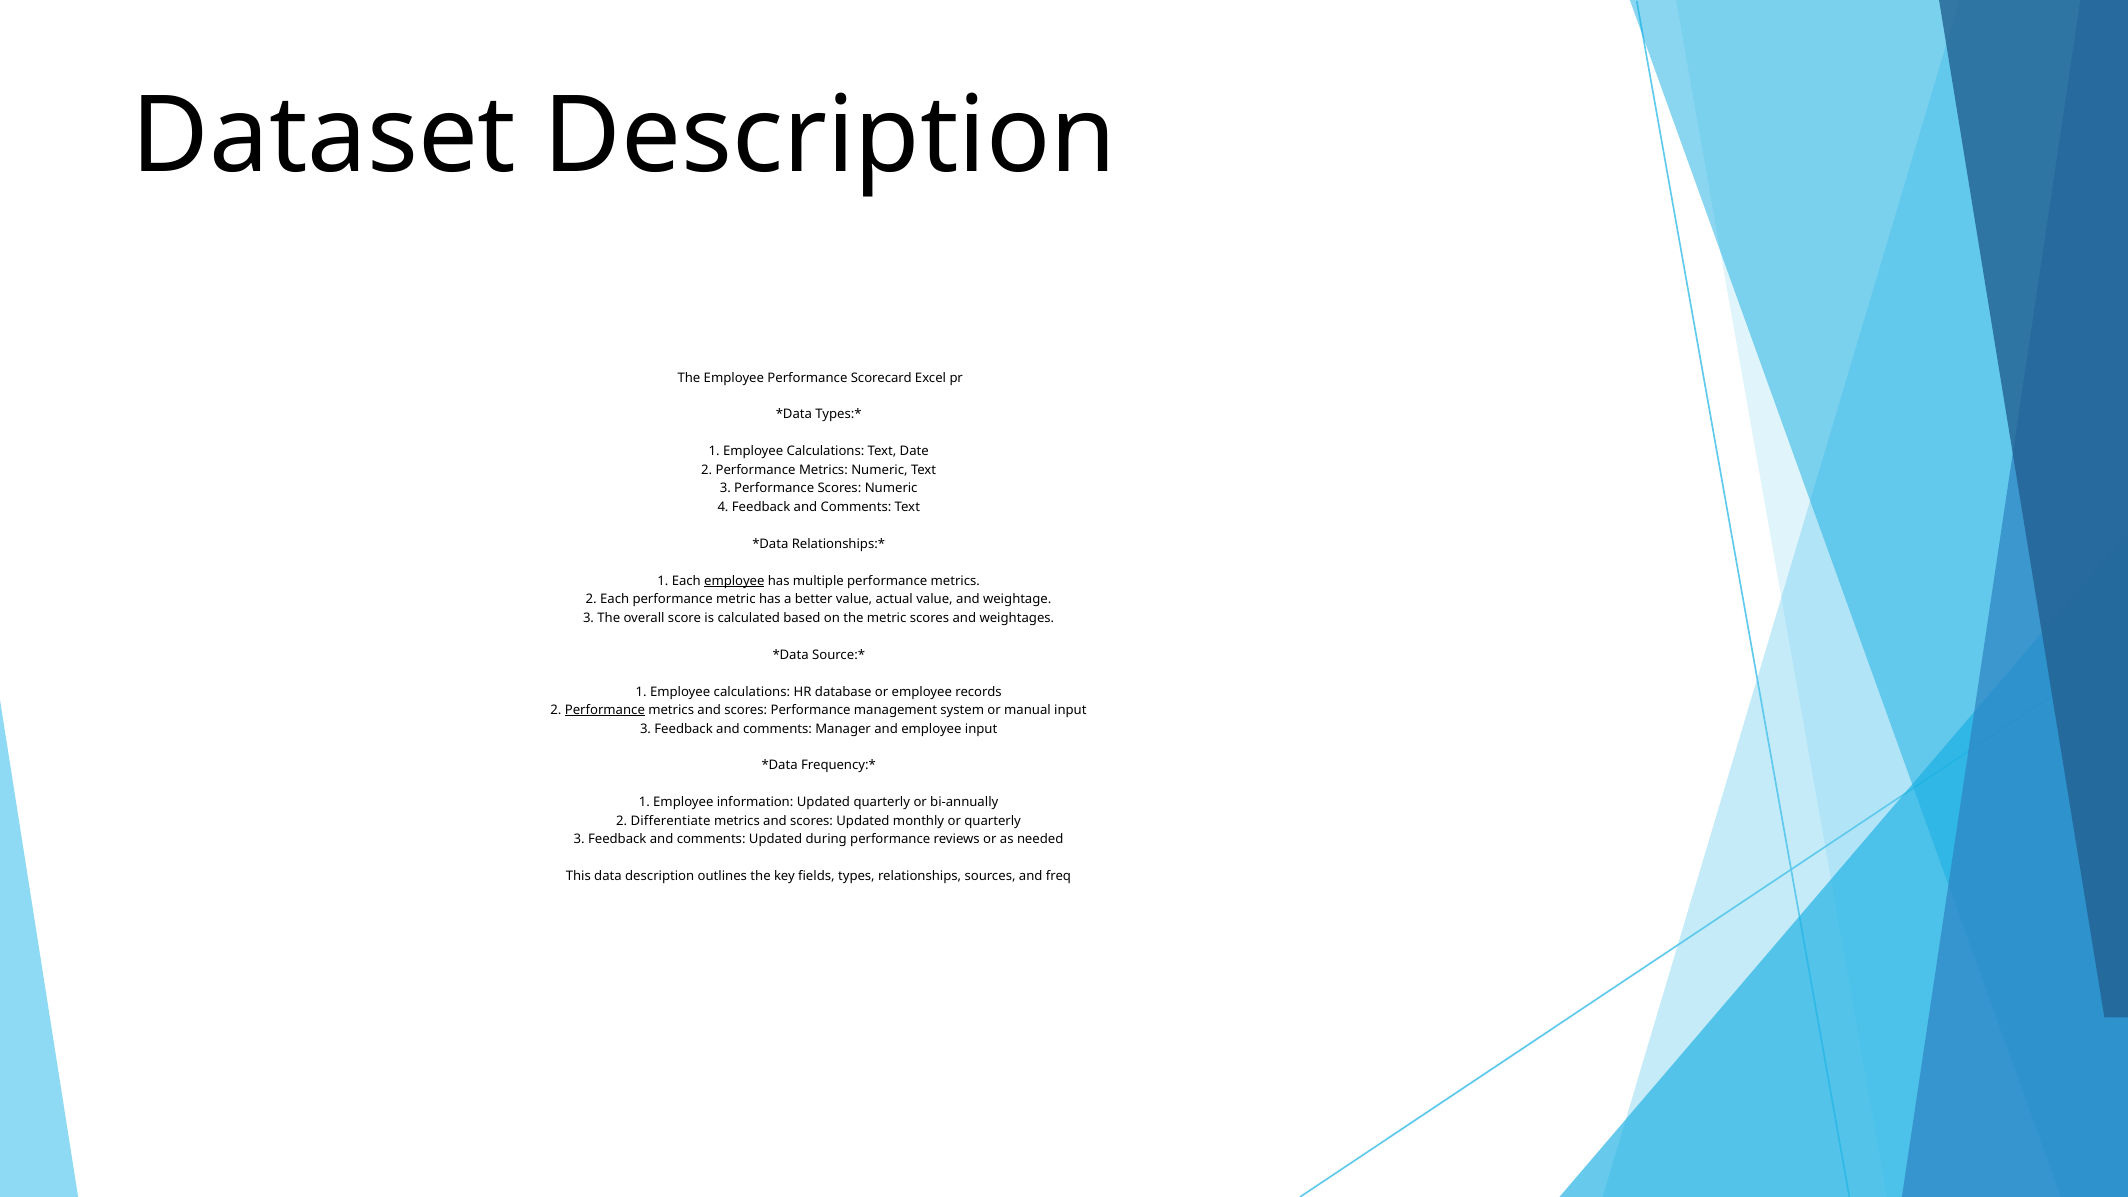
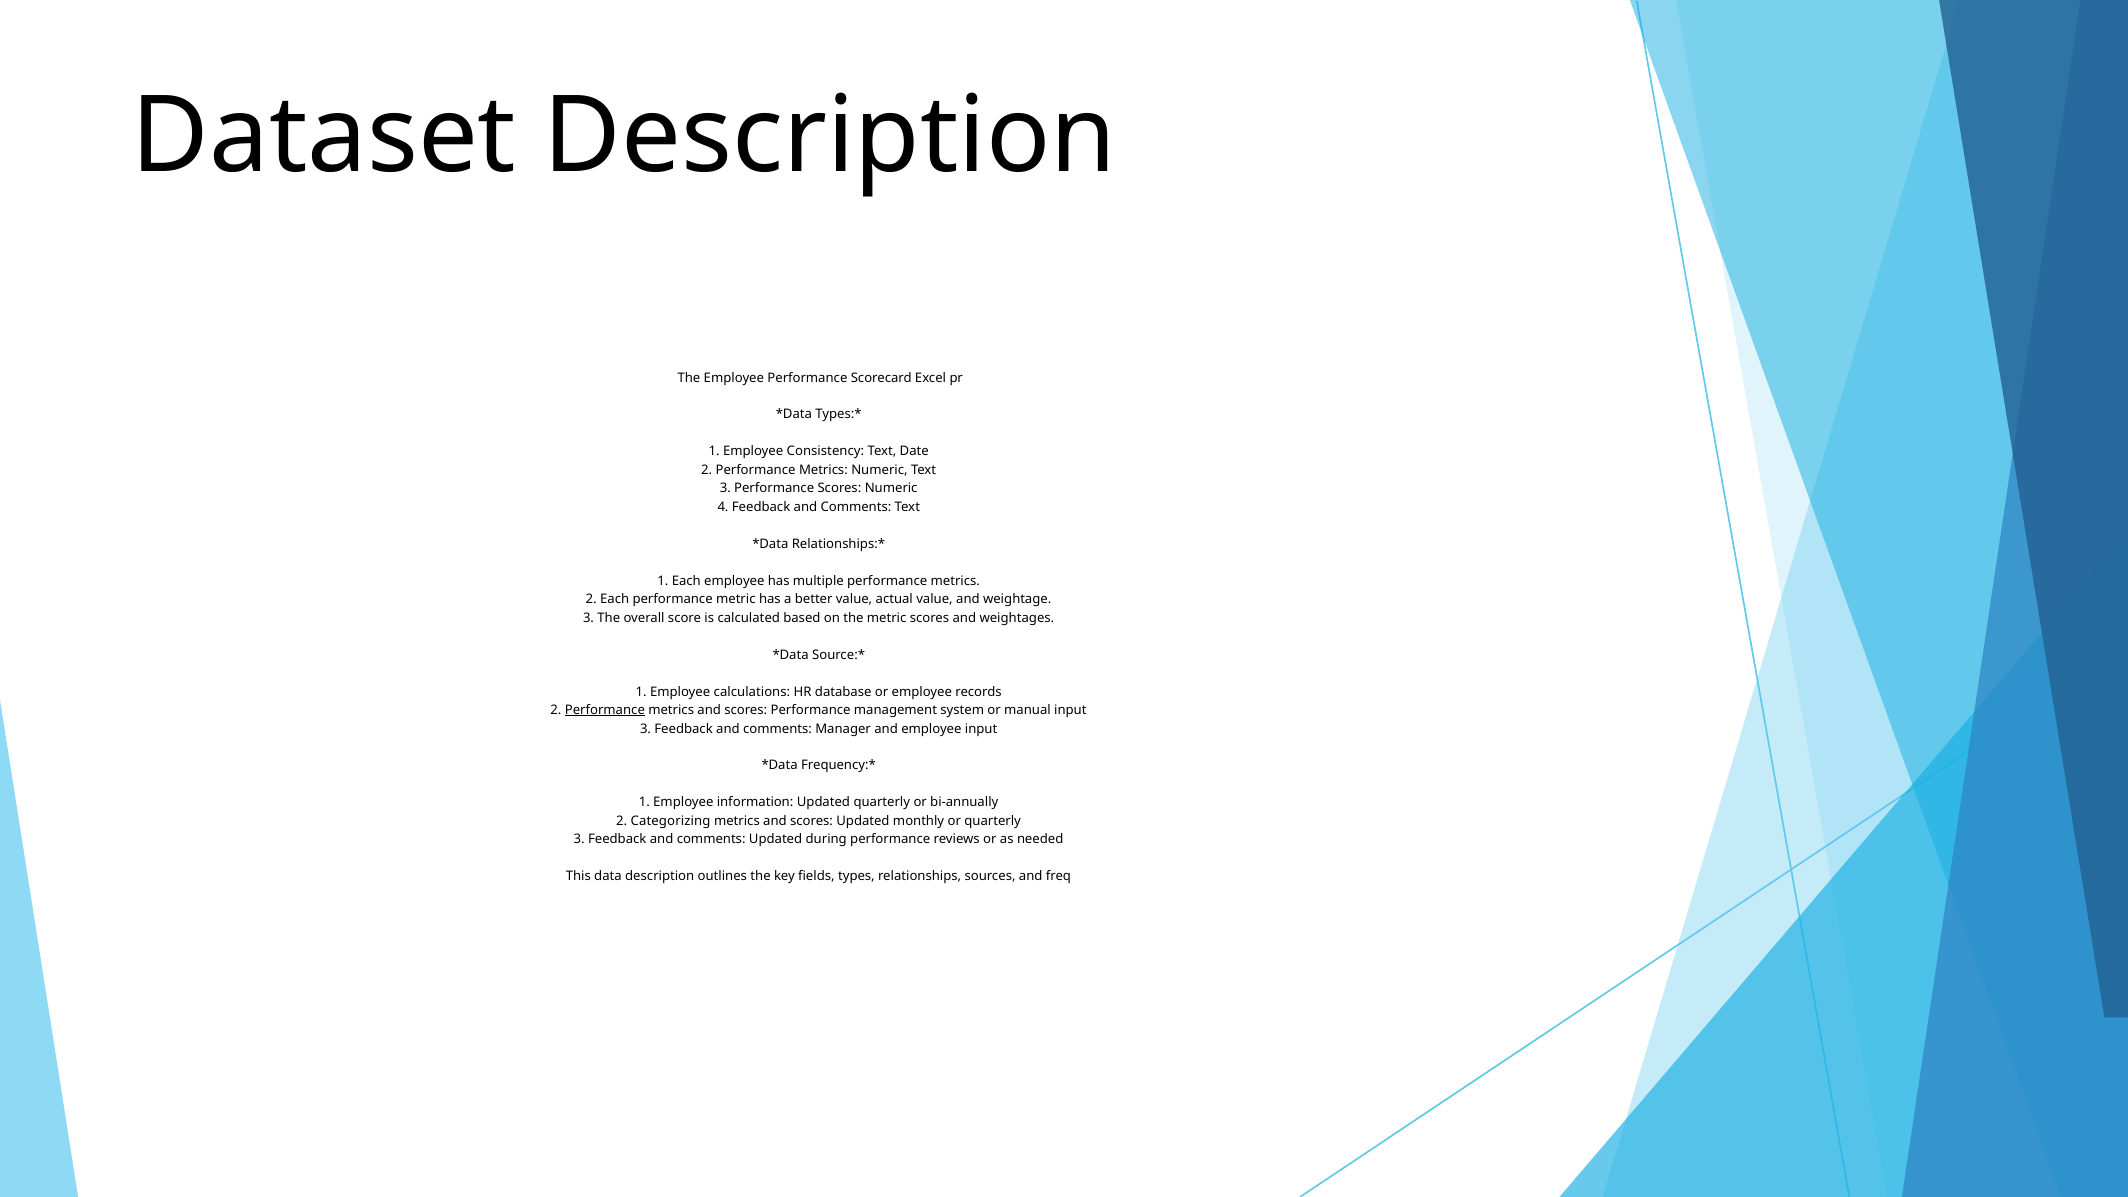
Calculations: Calculations -> Consistency (825, 452)
employee underline: present -> none (734, 581)
Differentiate: Differentiate -> Categorizing (671, 821)
